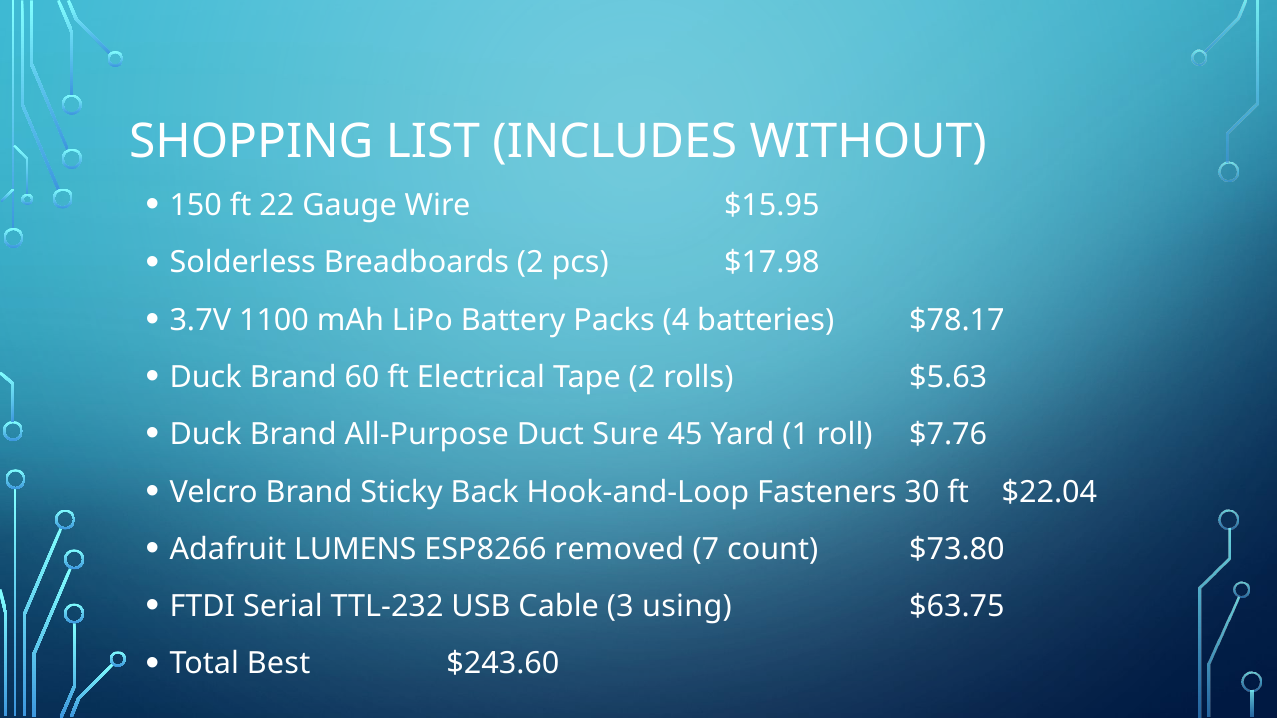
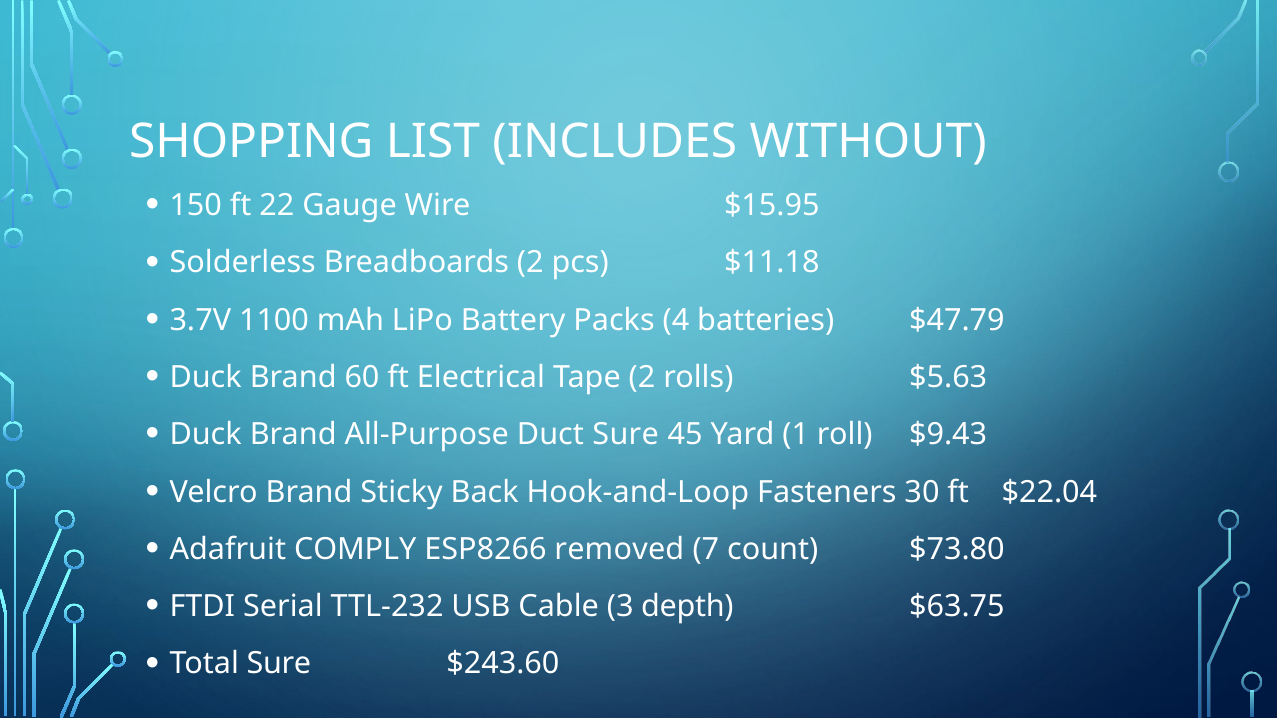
$17.98: $17.98 -> $11.18 (772, 263)
$78.17: $78.17 -> $47.79 (957, 320)
$7.76: $7.76 -> $9.43 (948, 435)
LUMENS: LUMENS -> COMPLY (355, 550)
using: using -> depth (687, 607)
Total Best: Best -> Sure (279, 664)
